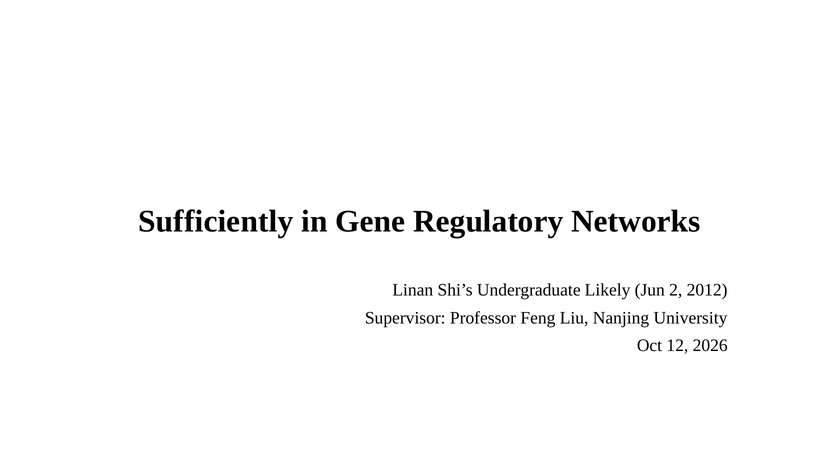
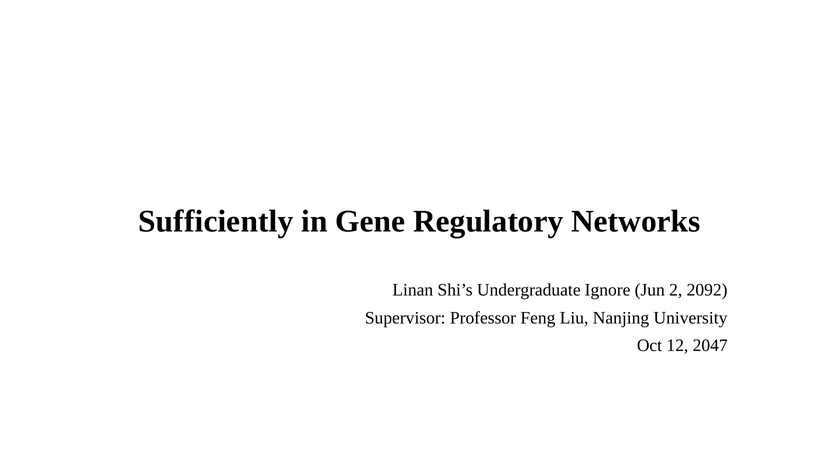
Likely: Likely -> Ignore (608, 290)
2012: 2012 -> 2092 (707, 290)
2026: 2026 -> 2047 (710, 345)
